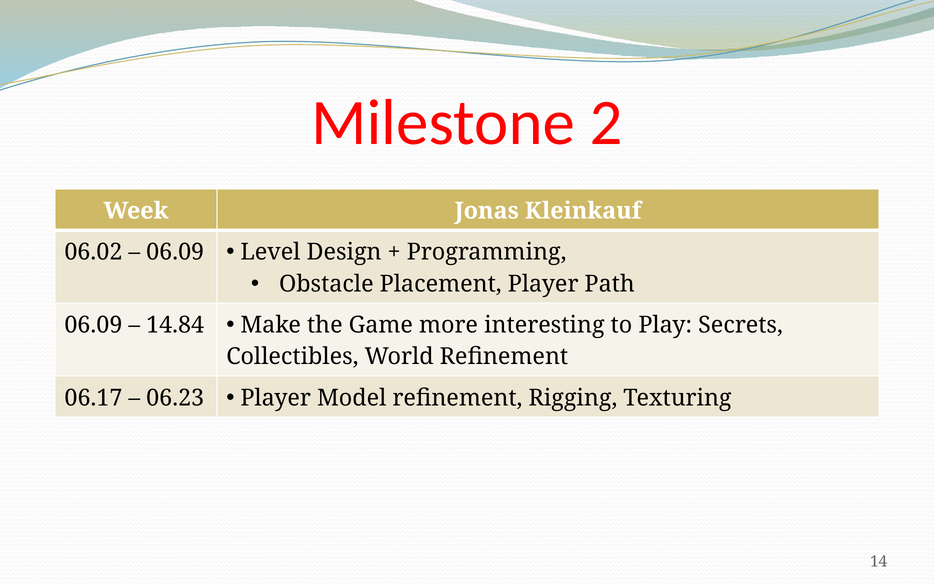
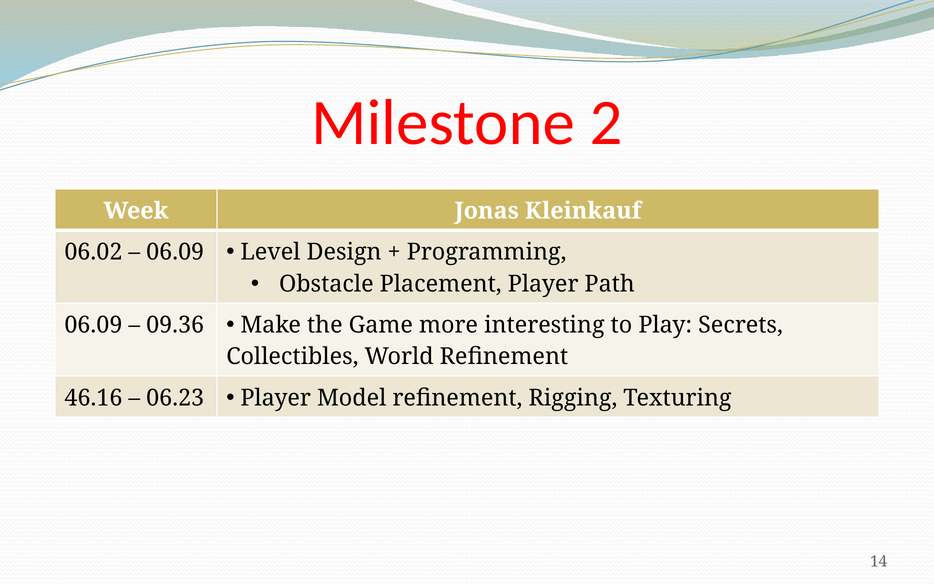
14.84: 14.84 -> 09.36 (175, 325)
06.17: 06.17 -> 46.16 (93, 398)
